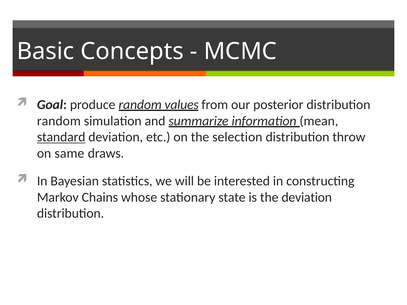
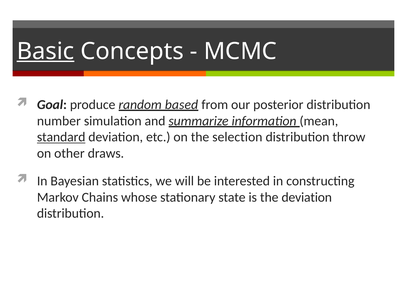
Basic underline: none -> present (46, 51)
values: values -> based (181, 105)
random: random -> number (59, 121)
same: same -> other (69, 154)
